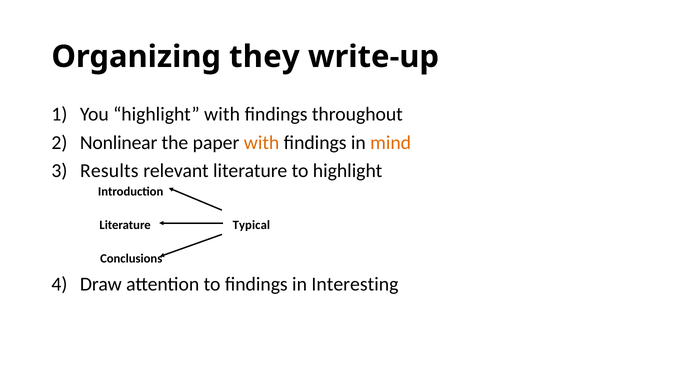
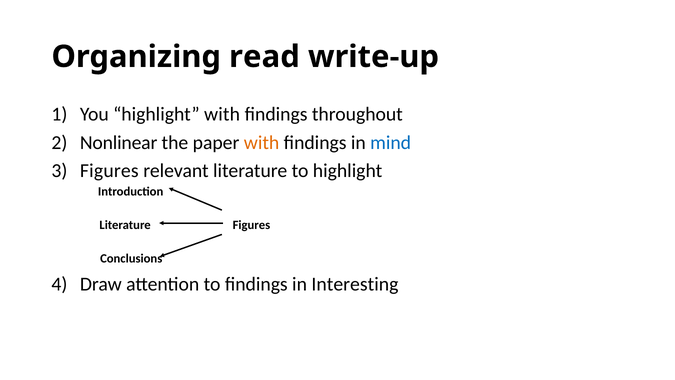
they: they -> read (264, 57)
mind colour: orange -> blue (391, 142)
Results: Results -> Figures (109, 171)
Literature Typical: Typical -> Figures (251, 225)
